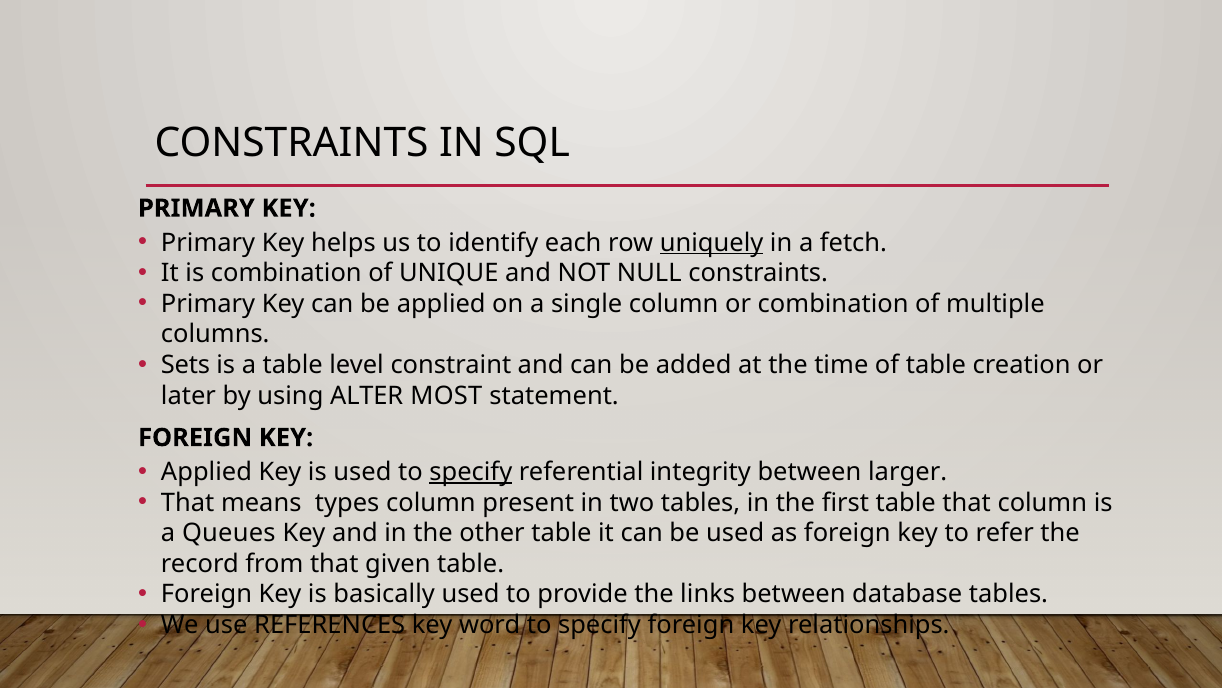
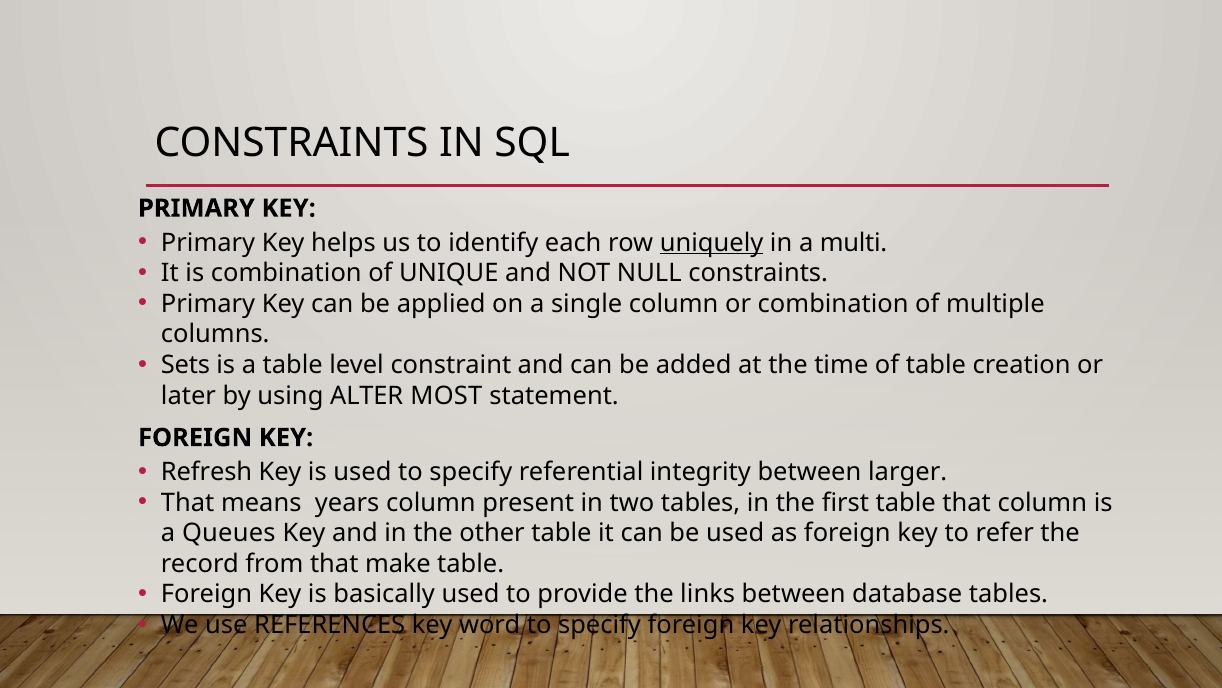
fetch: fetch -> multi (854, 243)
Applied: Applied -> Refresh (207, 472)
specify underline: present -> none (471, 472)
types: types -> years (347, 502)
given: given -> make (398, 563)
